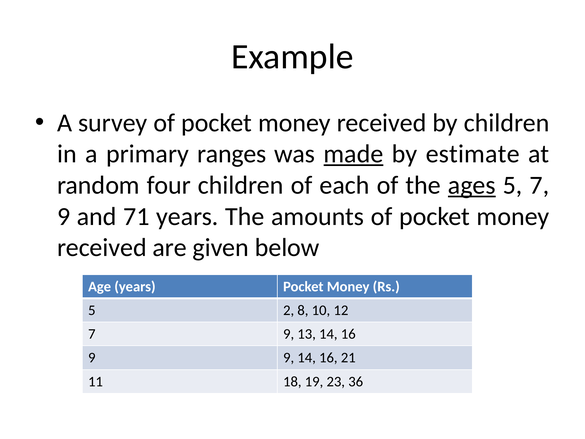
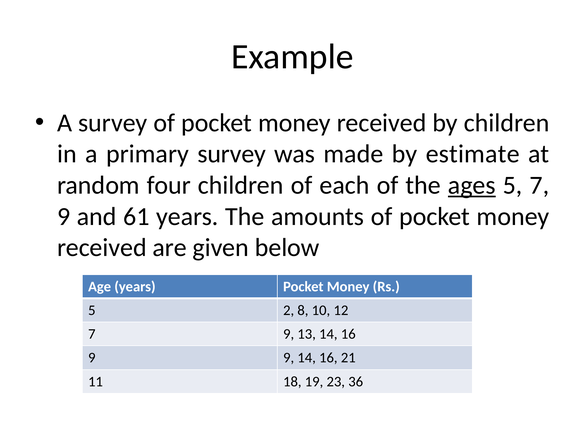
primary ranges: ranges -> survey (232, 154)
made underline: present -> none (353, 154)
71: 71 -> 61 (136, 216)
